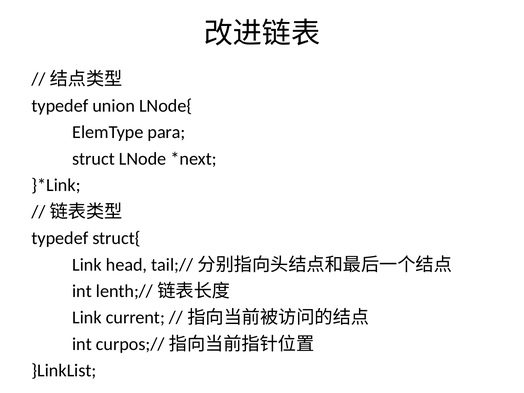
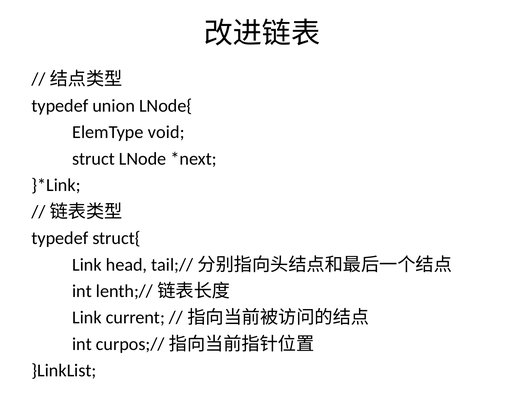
para: para -> void (166, 132)
